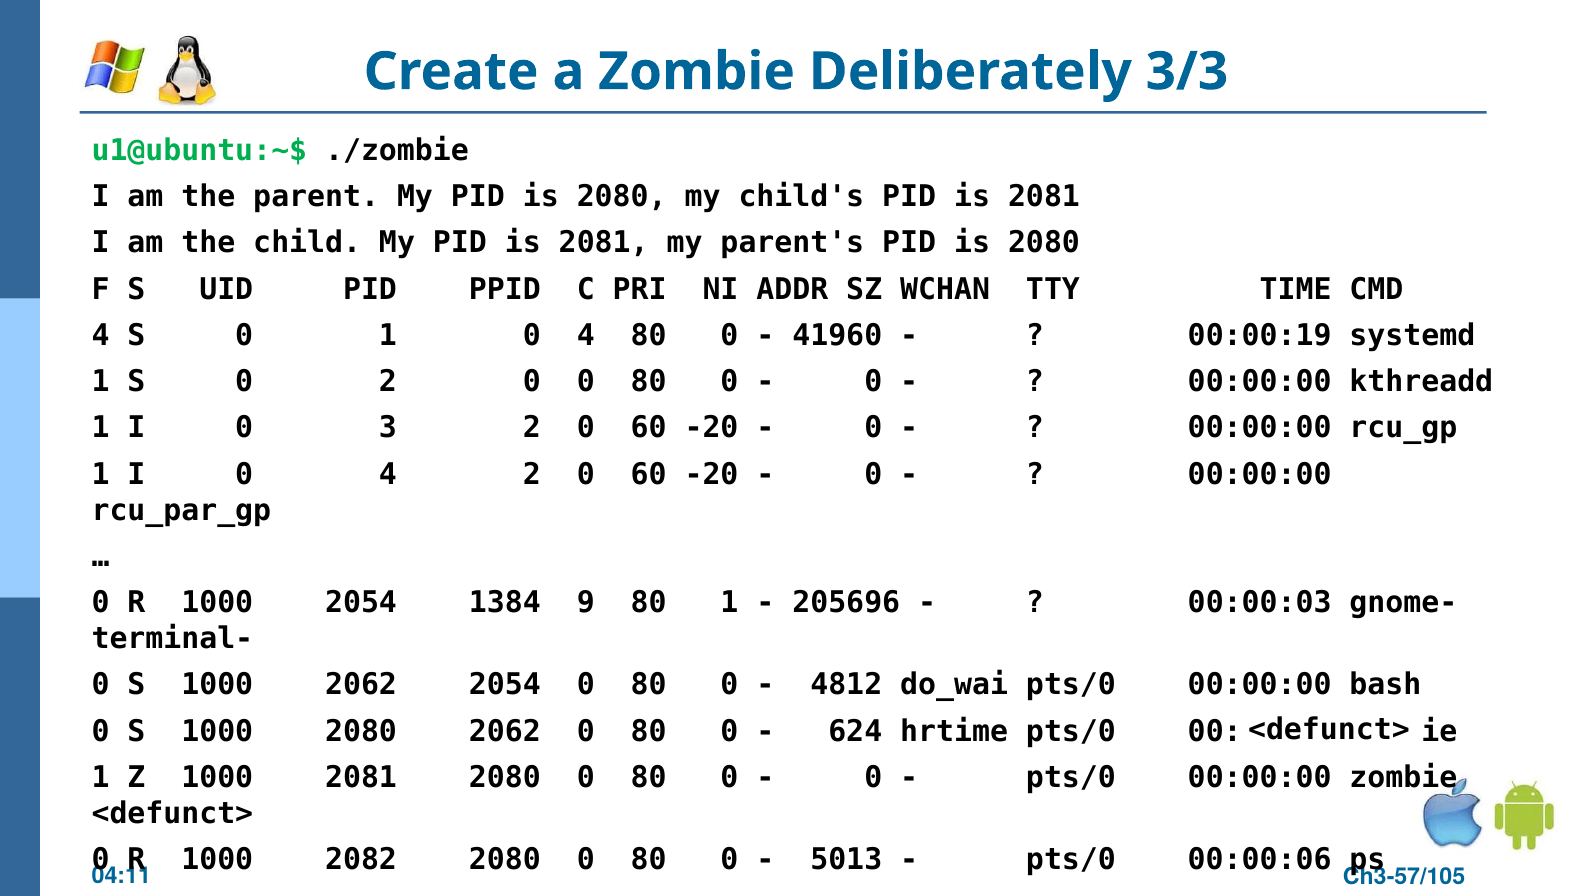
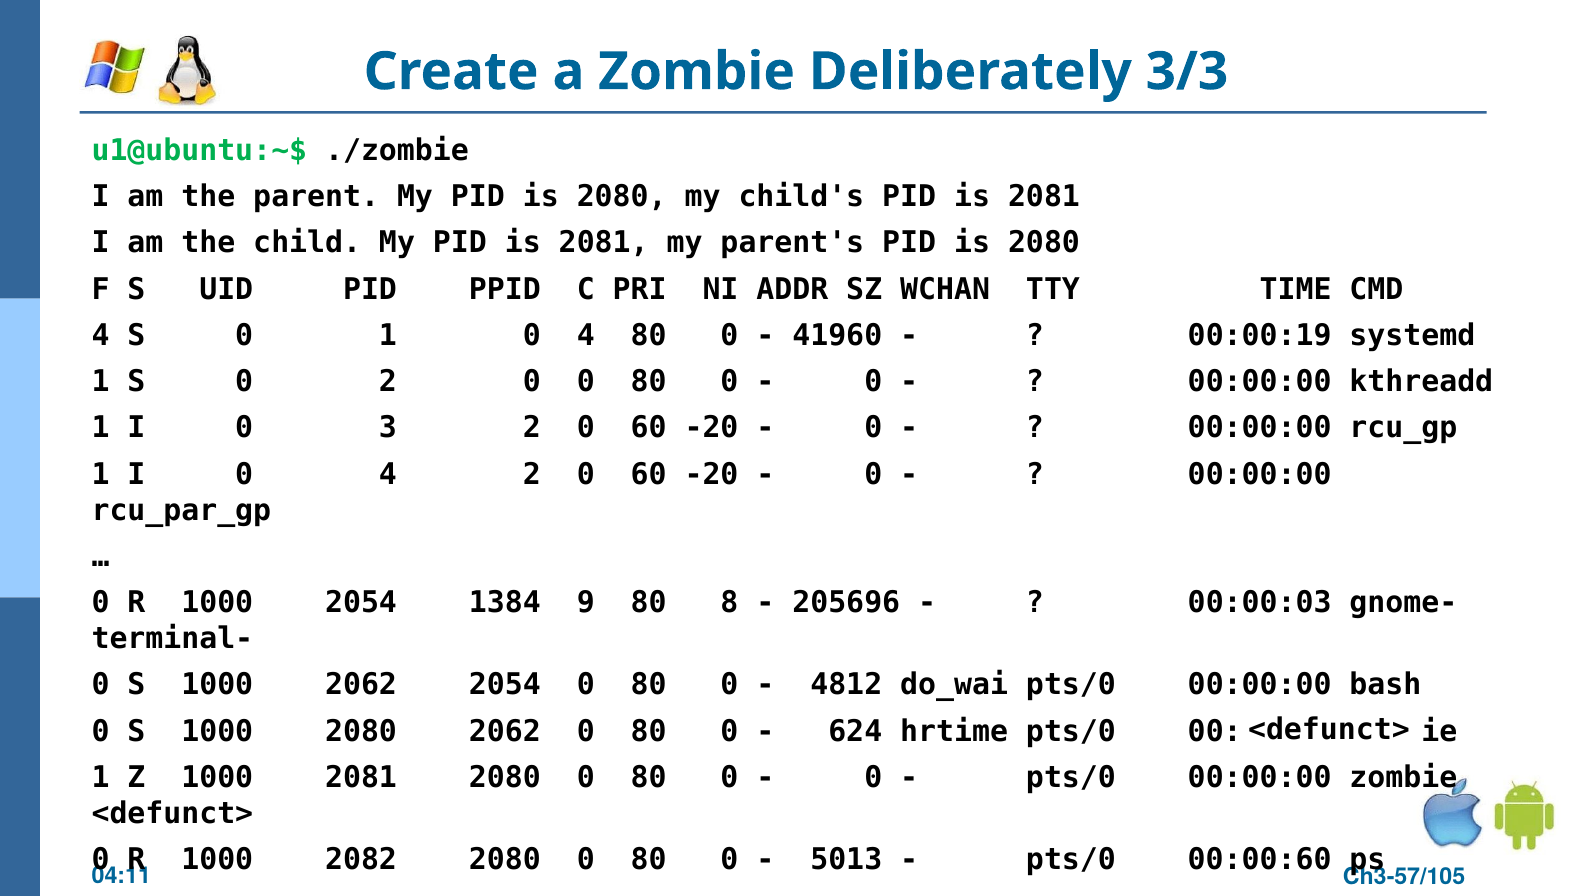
80 1: 1 -> 8 (729, 603)
00:00:06: 00:00:06 -> 00:00:60 (1260, 860)
